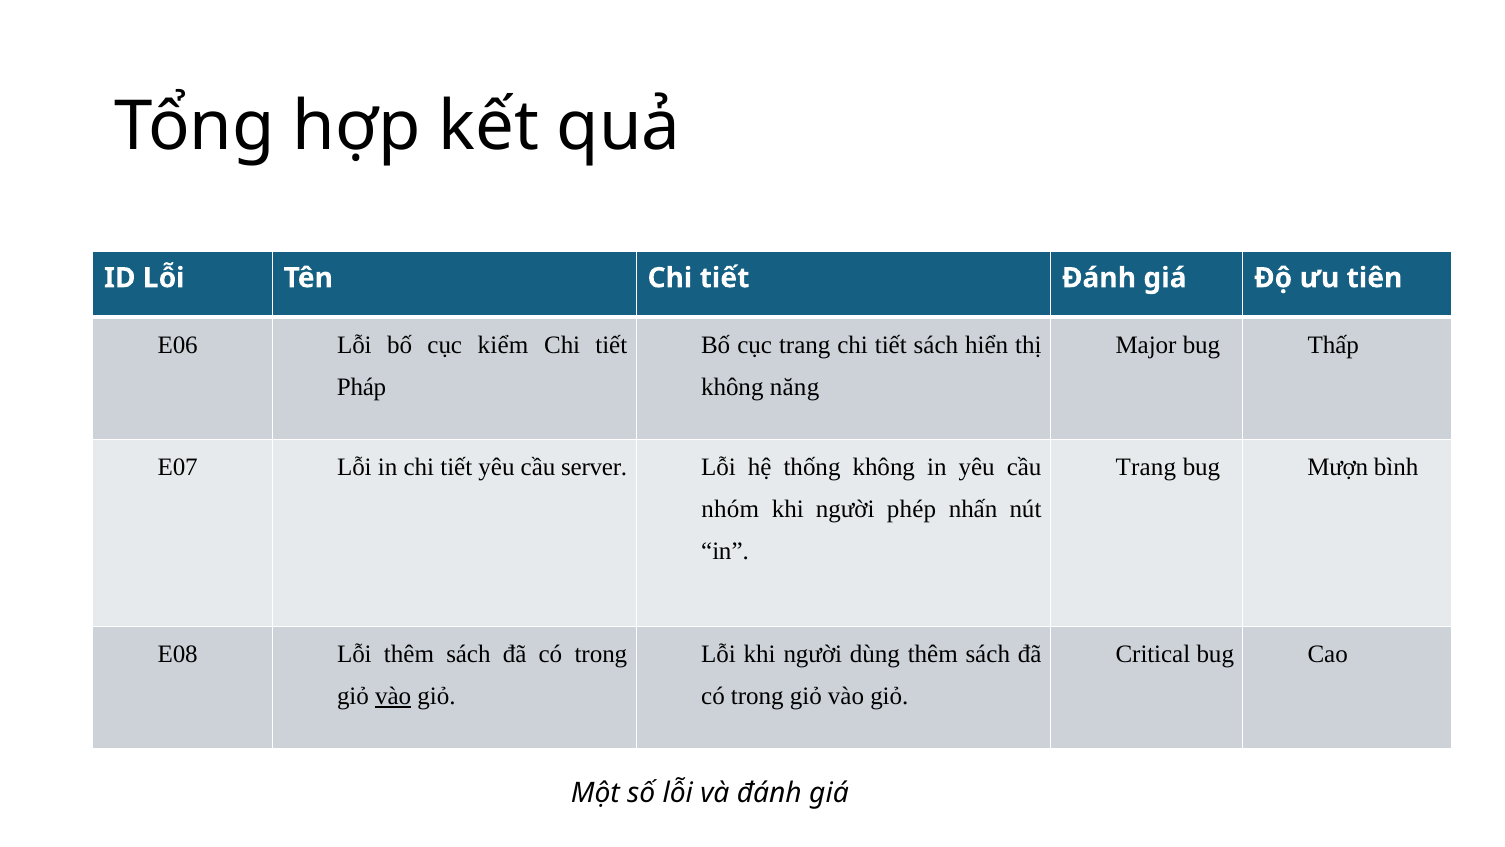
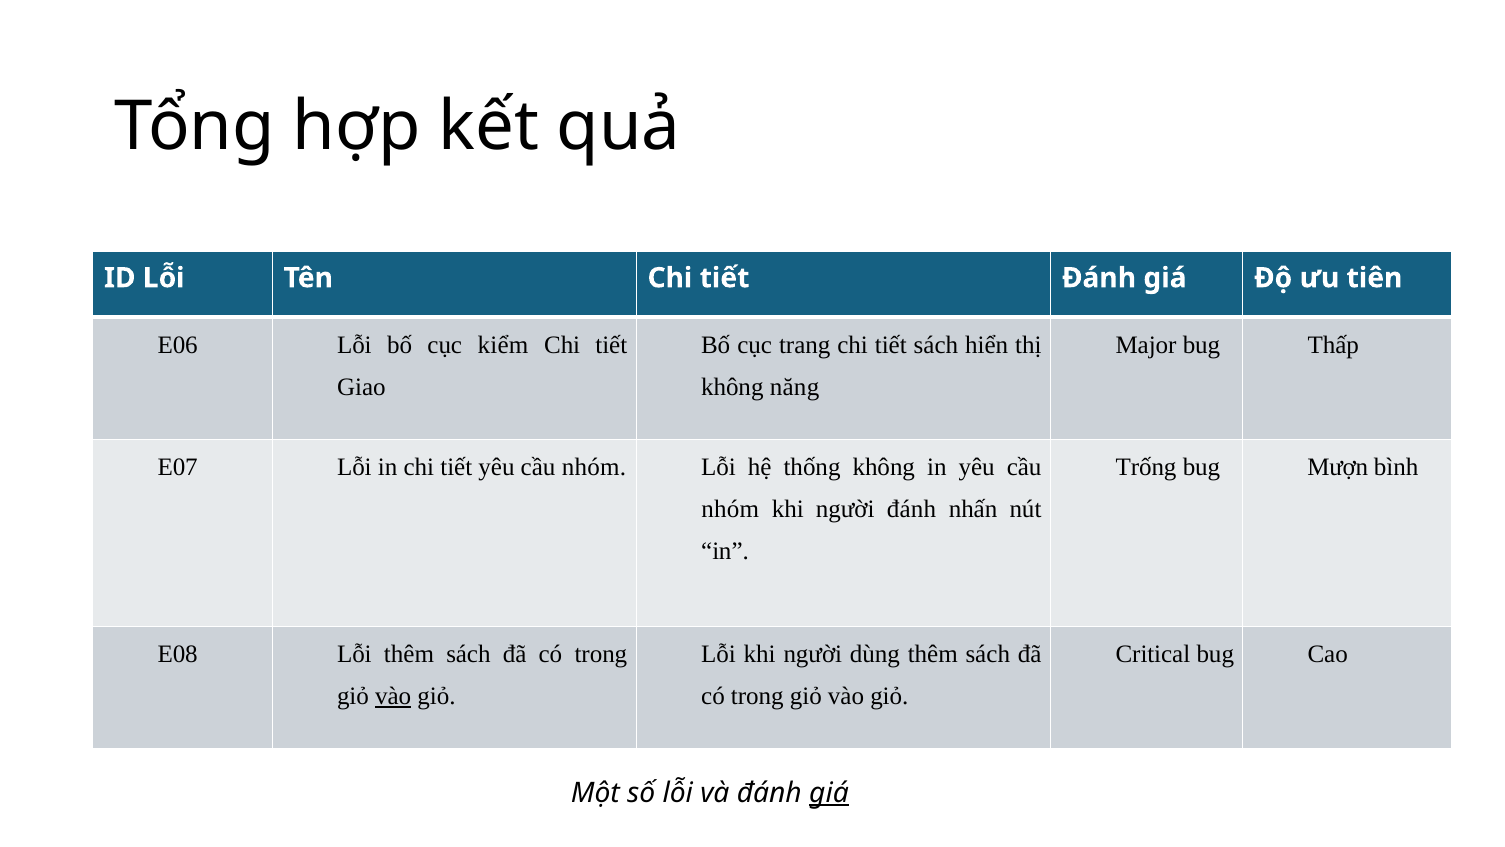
Pháp: Pháp -> Giao (361, 387)
tiết yêu cầu server: server -> nhóm (594, 467)
Trang: Trang -> Trống (1146, 467)
người phép: phép -> đánh (912, 509)
giá underline: none -> present (829, 792)
